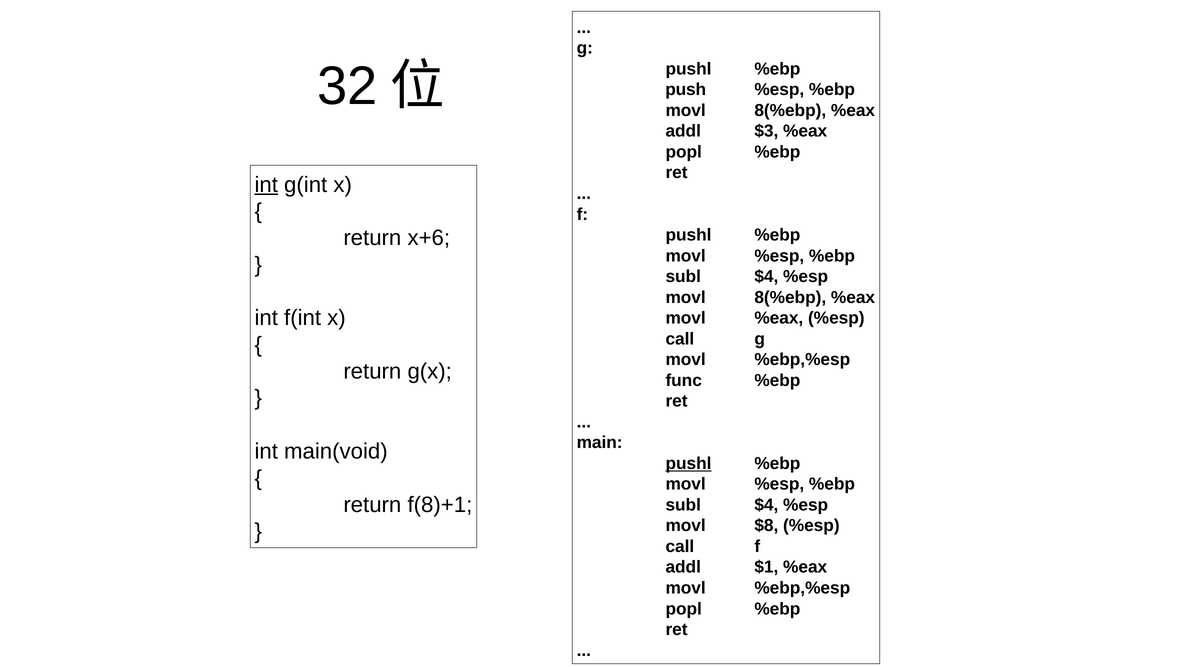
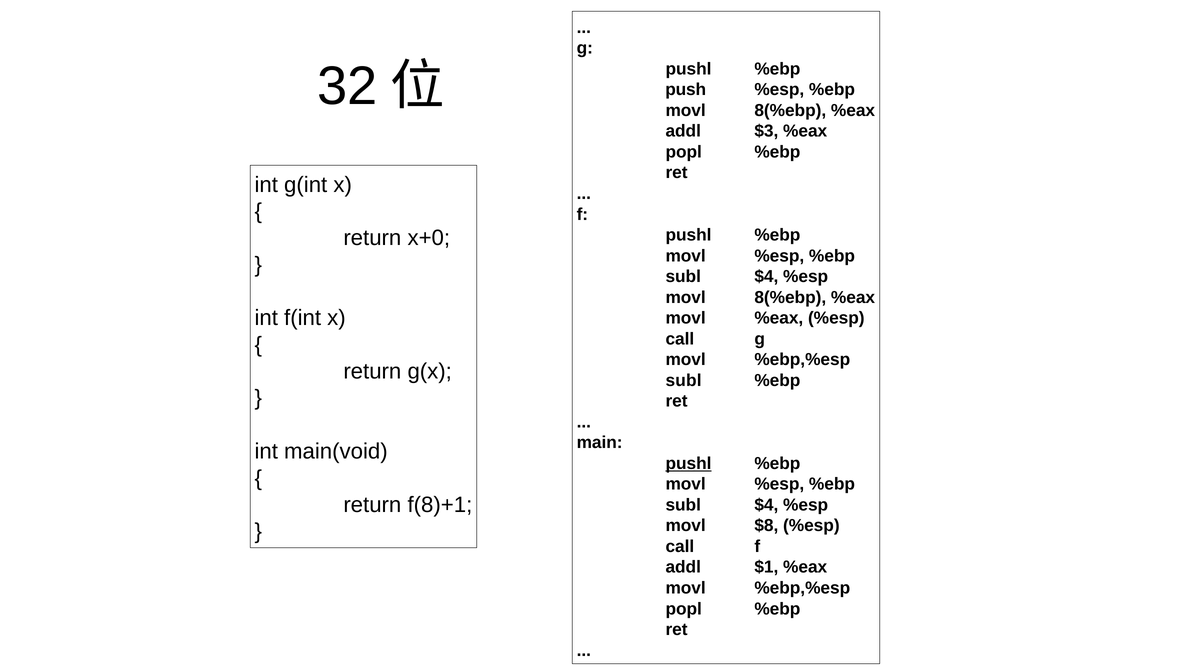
int underline: present -> none (266, 185)
x+6: x+6 -> x+0 (429, 238)
func: func -> subl (684, 380)
